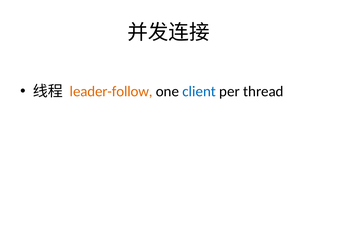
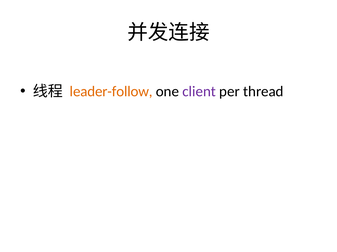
client colour: blue -> purple (199, 92)
